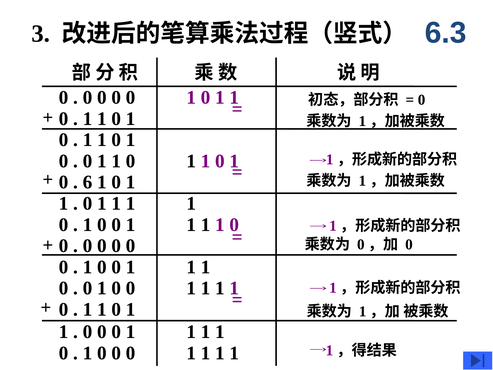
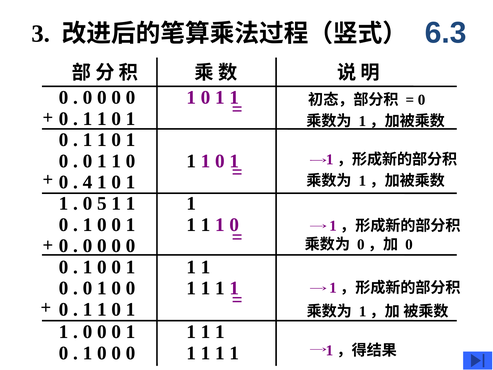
6: 6 -> 4 (88, 182)
1: 1 -> 5 (102, 203)
